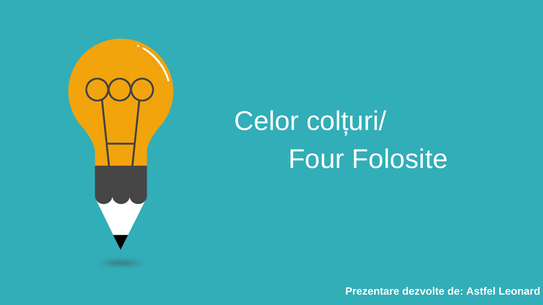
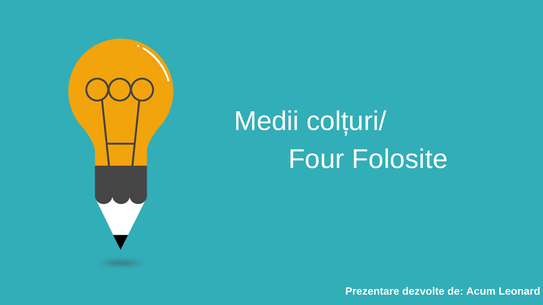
Celor: Celor -> Medii (266, 122)
Astfel: Astfel -> Acum (481, 292)
